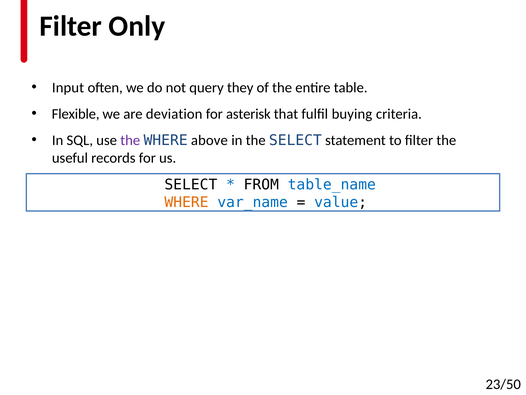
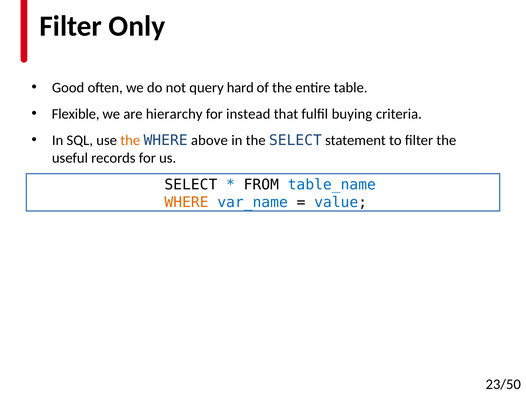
Input: Input -> Good (68, 88)
they: they -> hard (240, 88)
deviation: deviation -> hierarchy (174, 114)
asterisk: asterisk -> instead (248, 114)
the colour: purple -> orange (130, 140)
